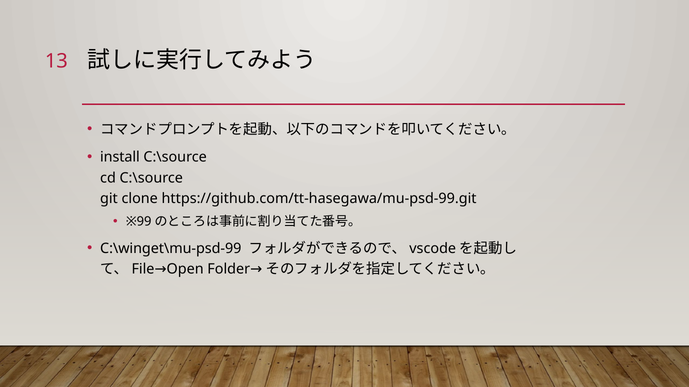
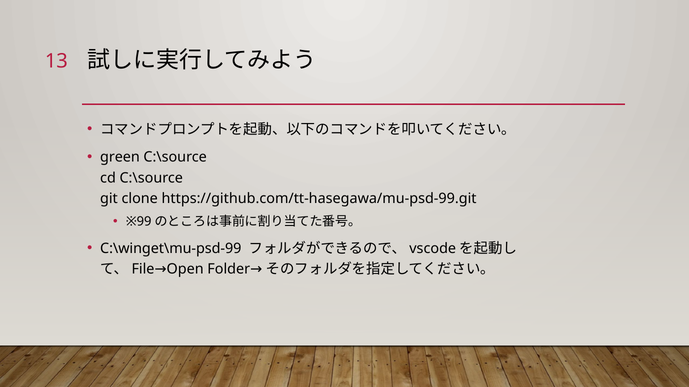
install: install -> green (120, 157)
